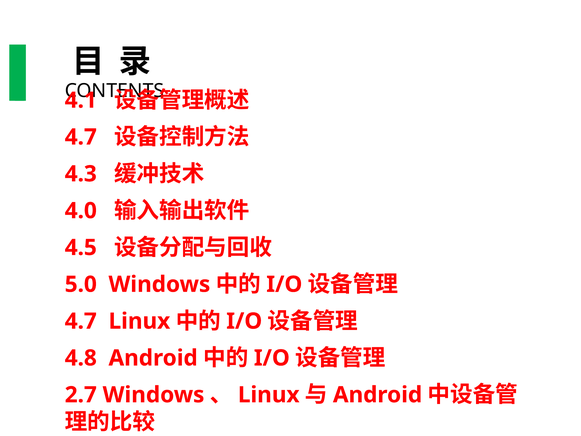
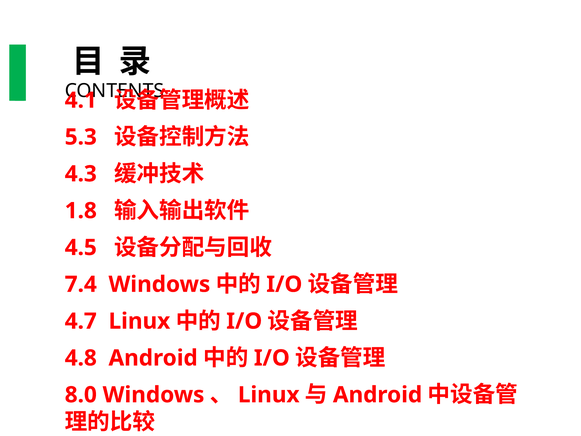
4.7: 4.7 -> 5.3 (81, 137)
4.0: 4.0 -> 1.8 (81, 211)
5.0: 5.0 -> 7.4 (81, 284)
2.7: 2.7 -> 8.0 (81, 395)
